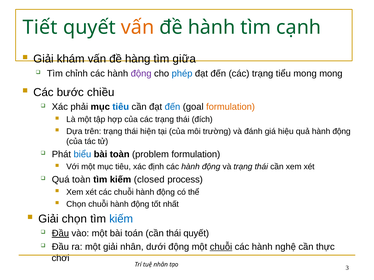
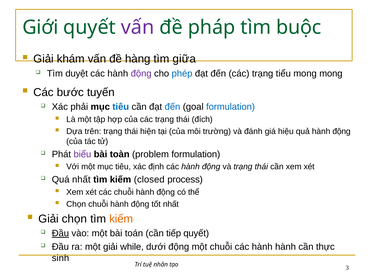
Tiết: Tiết -> Giới (40, 27)
vấn colour: orange -> purple (138, 27)
đề hành: hành -> pháp (212, 27)
cạnh: cạnh -> buộc (299, 27)
chỉnh: chỉnh -> duyệt (77, 74)
chiều: chiều -> tuyến (101, 92)
formulation colour: orange -> blue (231, 107)
biểu colour: blue -> purple (82, 154)
Quá toàn: toàn -> nhất (81, 180)
kiếm colour: blue -> orange (121, 219)
cần thái: thái -> tiếp (174, 234)
giải nhân: nhân -> while (132, 247)
chuỗi underline: present -> none (221, 247)
hành nghệ: nghệ -> hành (286, 247)
chơi: chơi -> sinh (60, 258)
